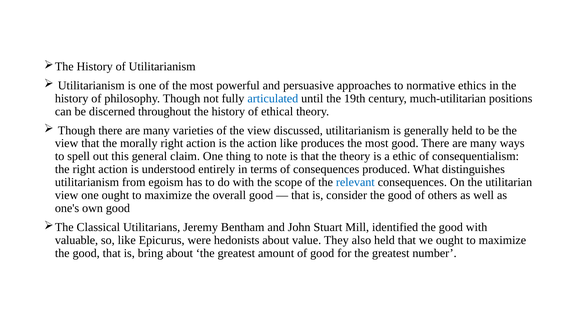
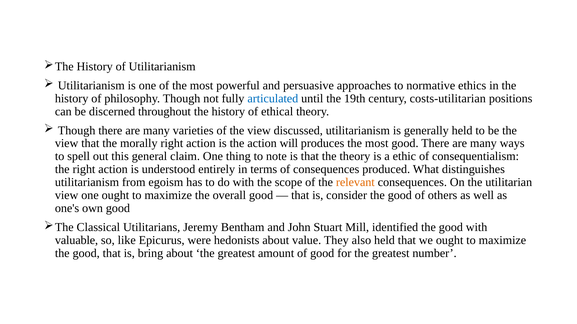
much-utilitarian: much-utilitarian -> costs-utilitarian (448, 99)
action like: like -> will (289, 144)
relevant colour: blue -> orange (355, 183)
